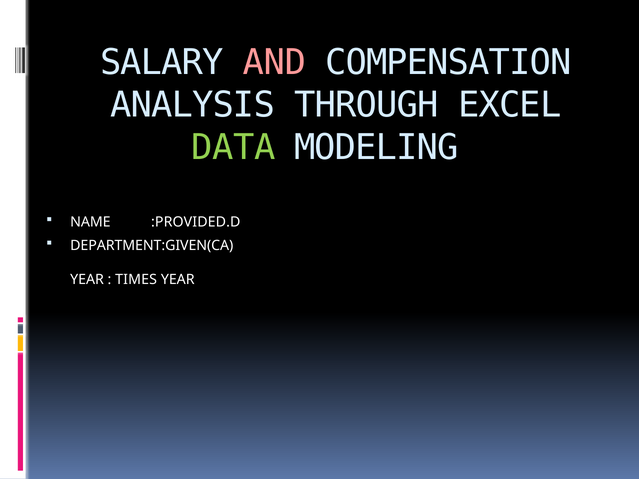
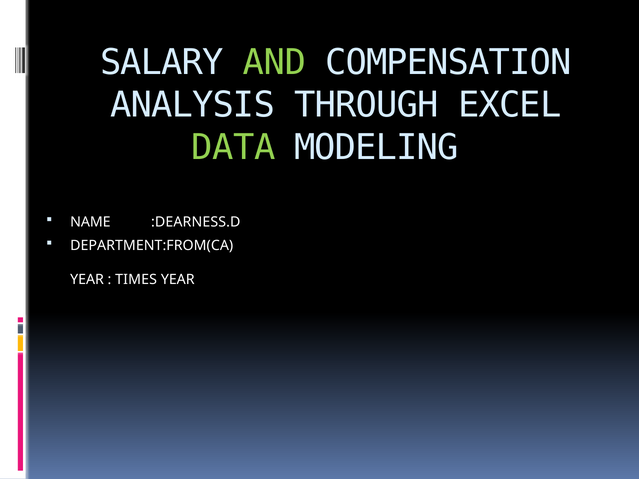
AND colour: pink -> light green (275, 63)
:PROVIDED.D: :PROVIDED.D -> :DEARNESS.D (196, 222)
DEPARTMENT:GIVEN(CA: DEPARTMENT:GIVEN(CA -> DEPARTMENT:FROM(CA (152, 246)
